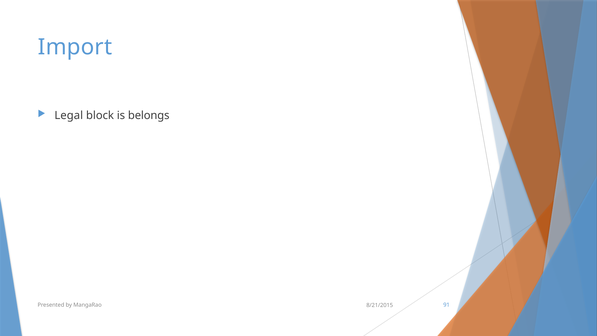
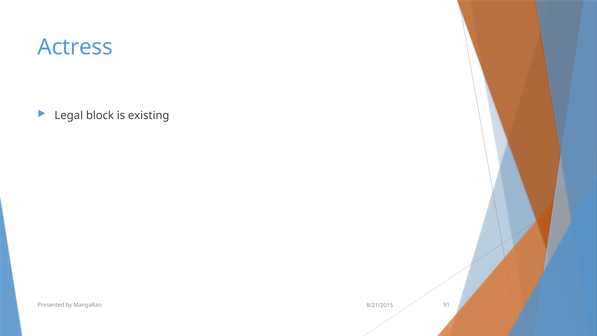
Import: Import -> Actress (75, 47)
belongs: belongs -> existing (149, 116)
